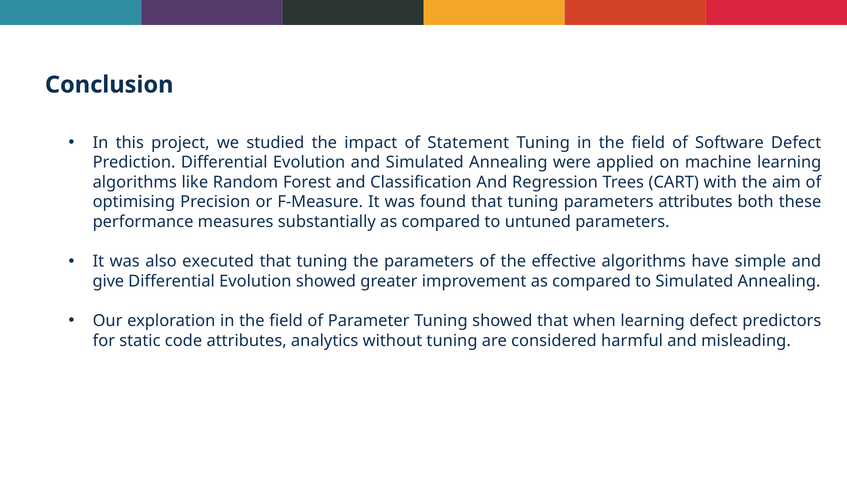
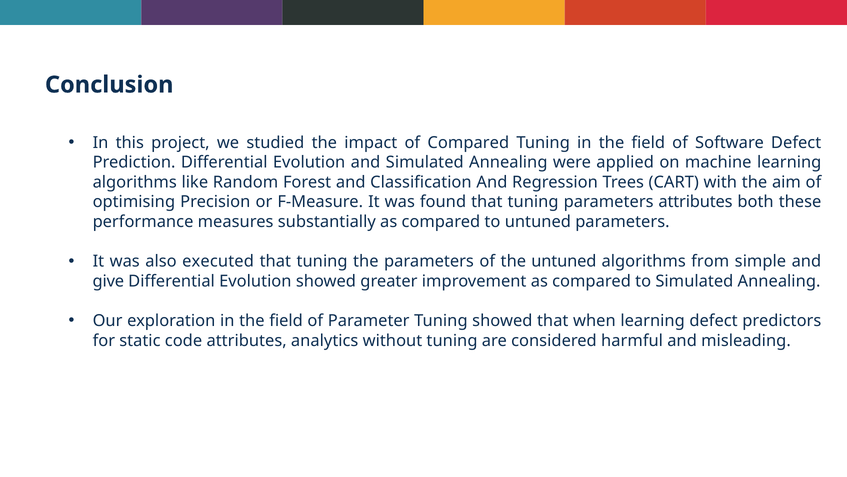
of Statement: Statement -> Compared (468, 142)
the effective: effective -> untuned (564, 261)
have: have -> from (710, 261)
